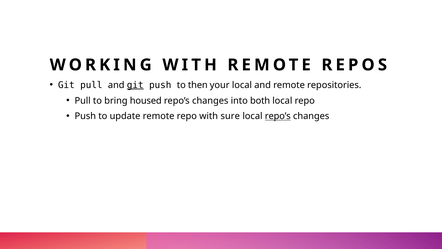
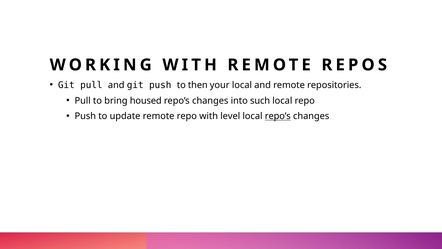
git underline: present -> none (135, 85)
both: both -> such (260, 101)
sure: sure -> level (230, 116)
